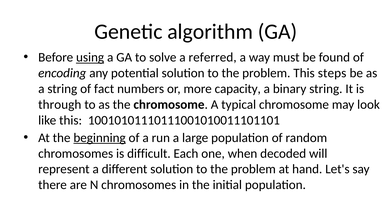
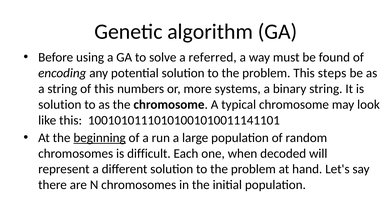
using underline: present -> none (90, 57)
of fact: fact -> this (104, 89)
capacity: capacity -> systems (238, 89)
through: through -> solution (60, 104)
10010101110111001010011101101: 10010101110111001010011101101 -> 10010101110101001010011141101 (184, 120)
